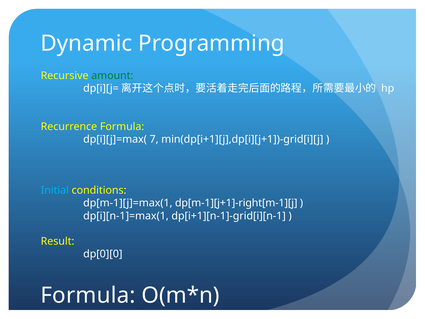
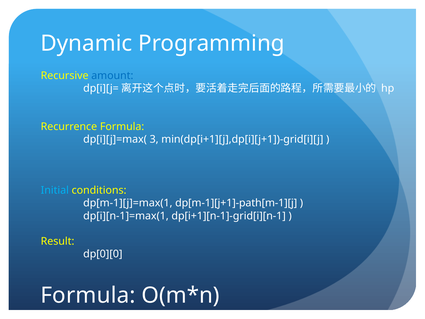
amount colour: green -> blue (112, 75)
7: 7 -> 3 (154, 139)
dp[m-1][j+1]-right[m-1][j: dp[m-1][j+1]-right[m-1][j -> dp[m-1][j+1]-path[m-1][j (236, 203)
